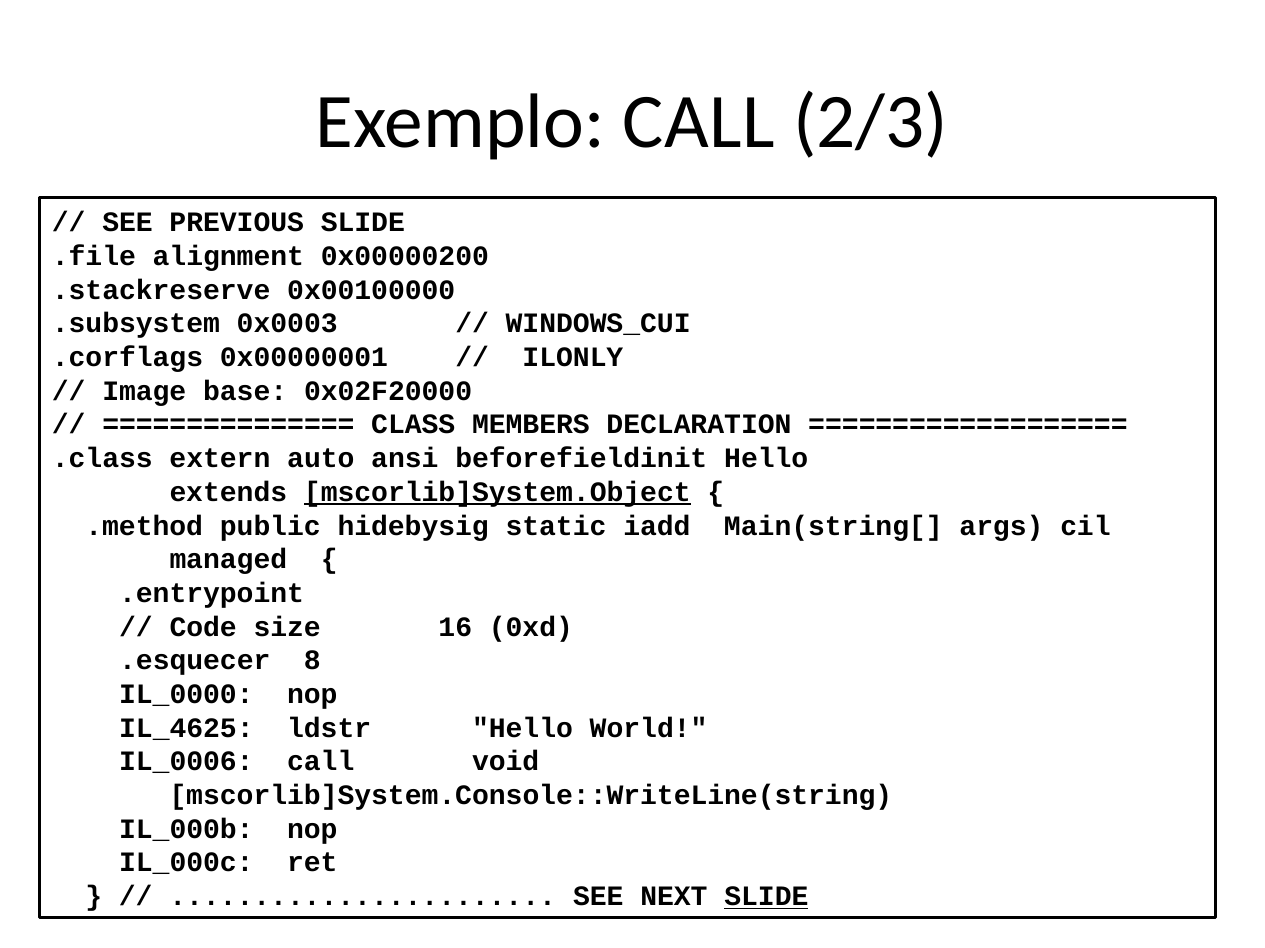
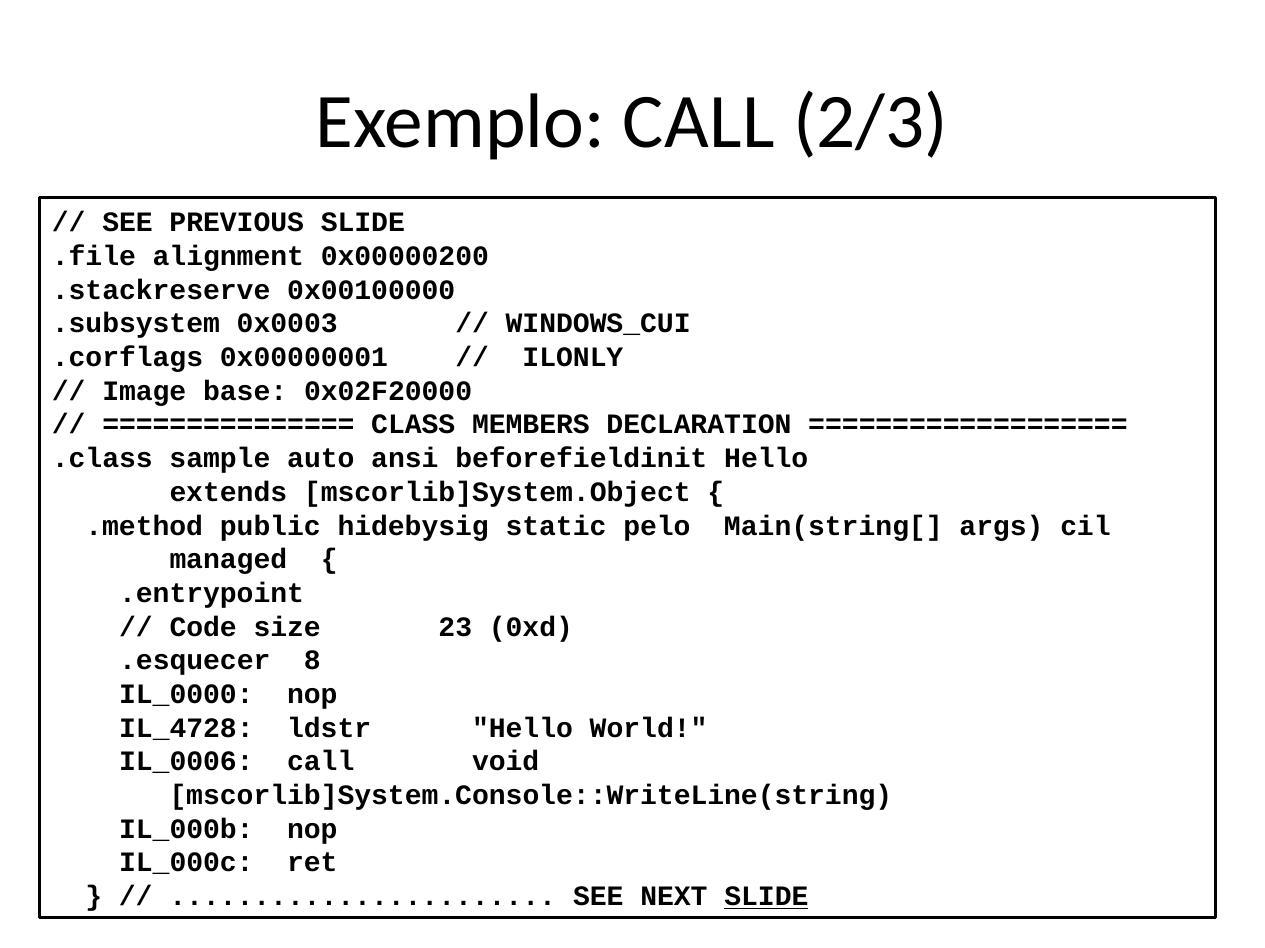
extern: extern -> sample (220, 459)
mscorlib]System.Object underline: present -> none (497, 492)
iadd: iadd -> pelo (657, 526)
16: 16 -> 23 (455, 627)
IL_4625: IL_4625 -> IL_4728 (186, 728)
